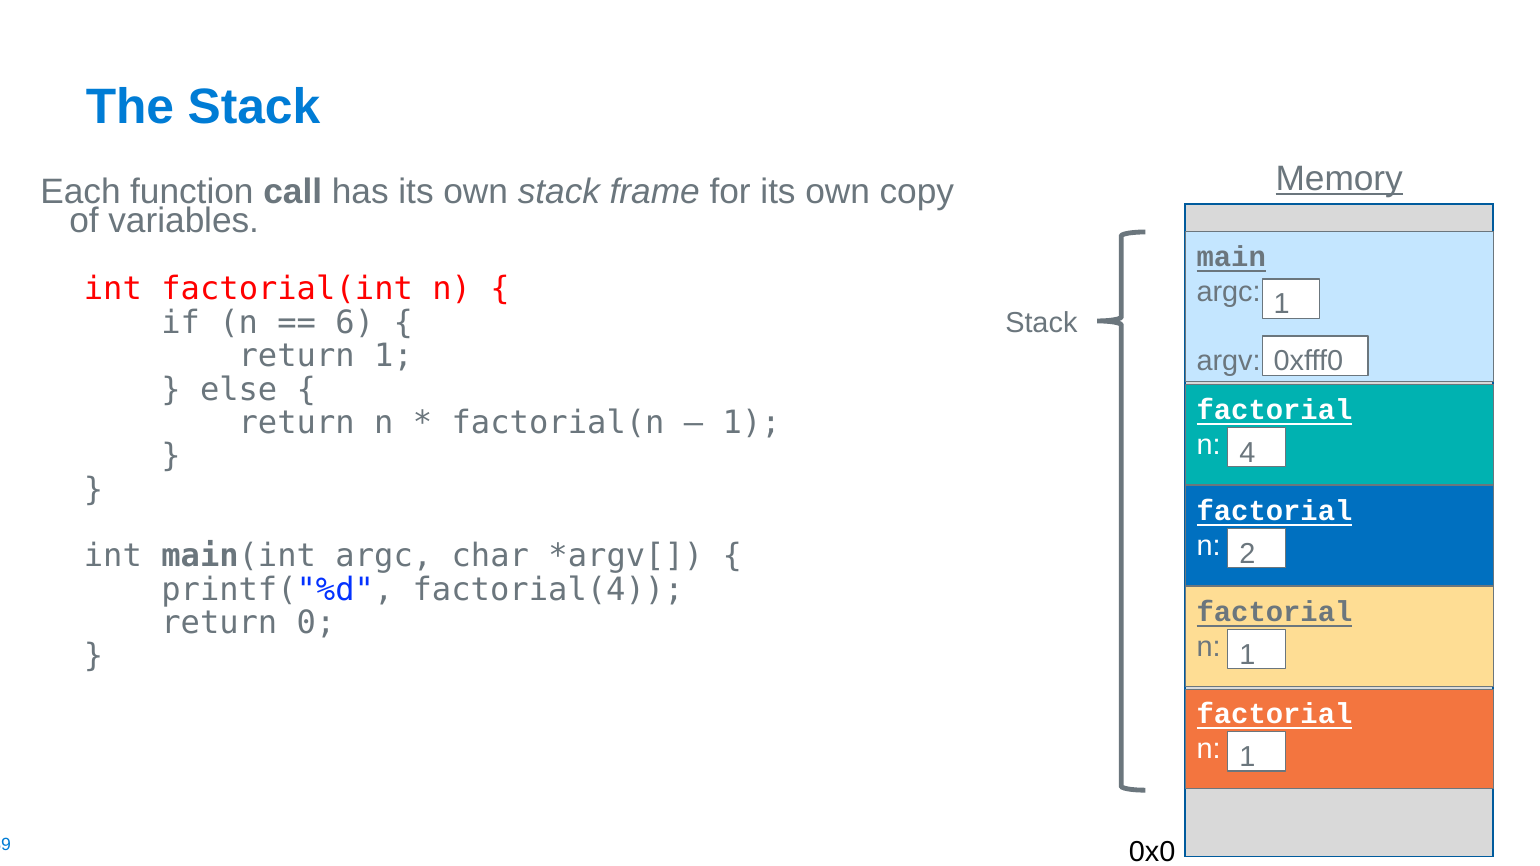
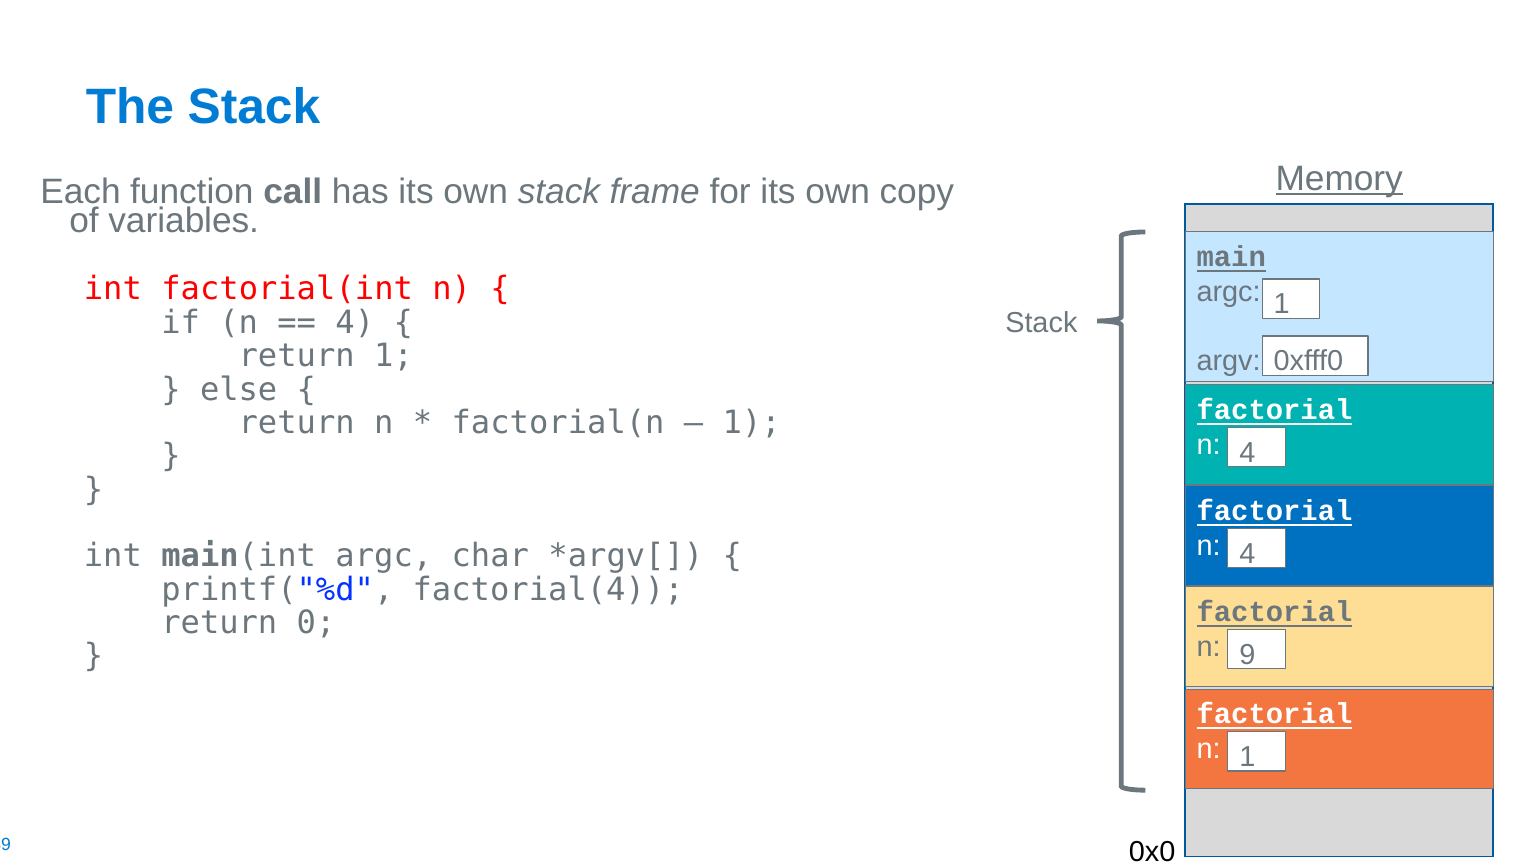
6: 6 -> 4 (355, 323)
n 2: 2 -> 4 (1247, 554)
1: 1 -> 9 (1247, 655)
